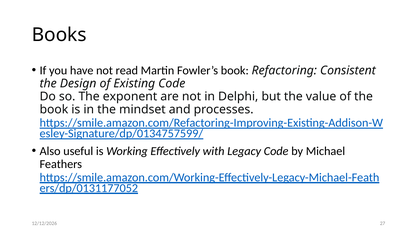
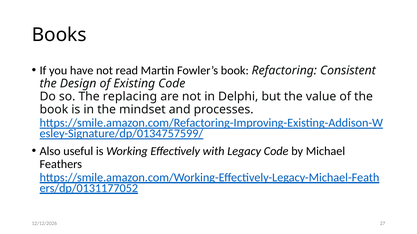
exponent: exponent -> replacing (130, 97)
